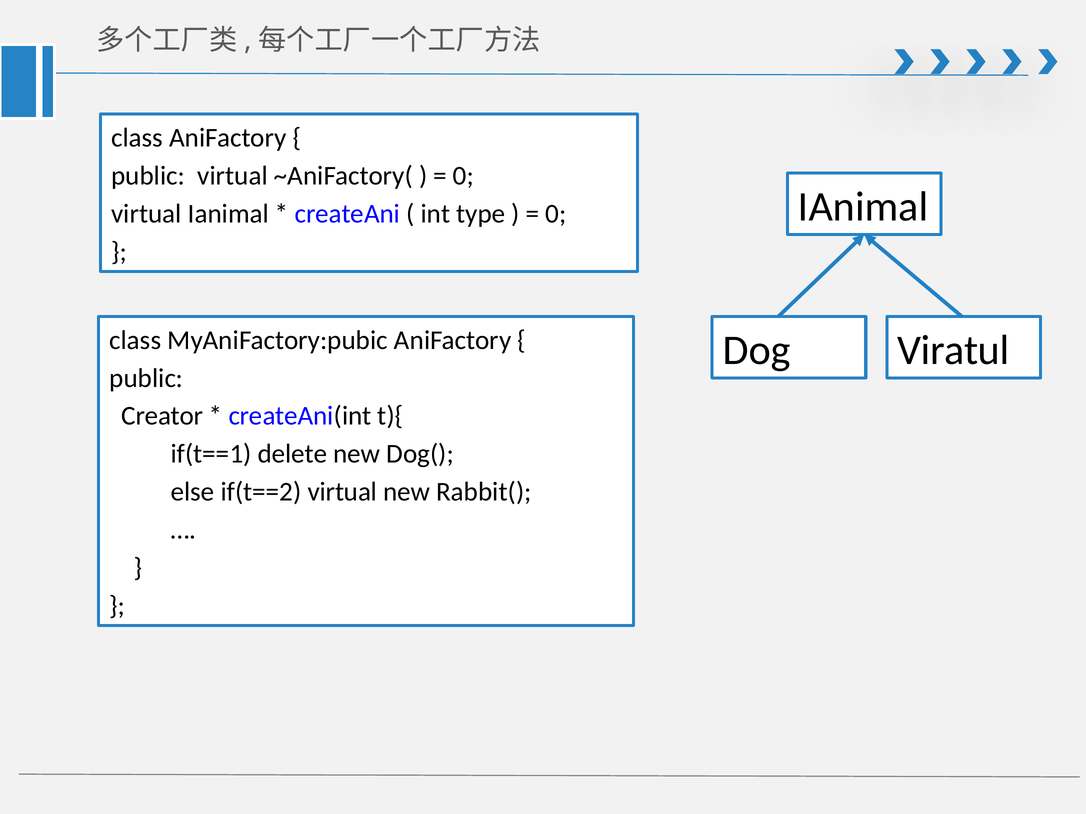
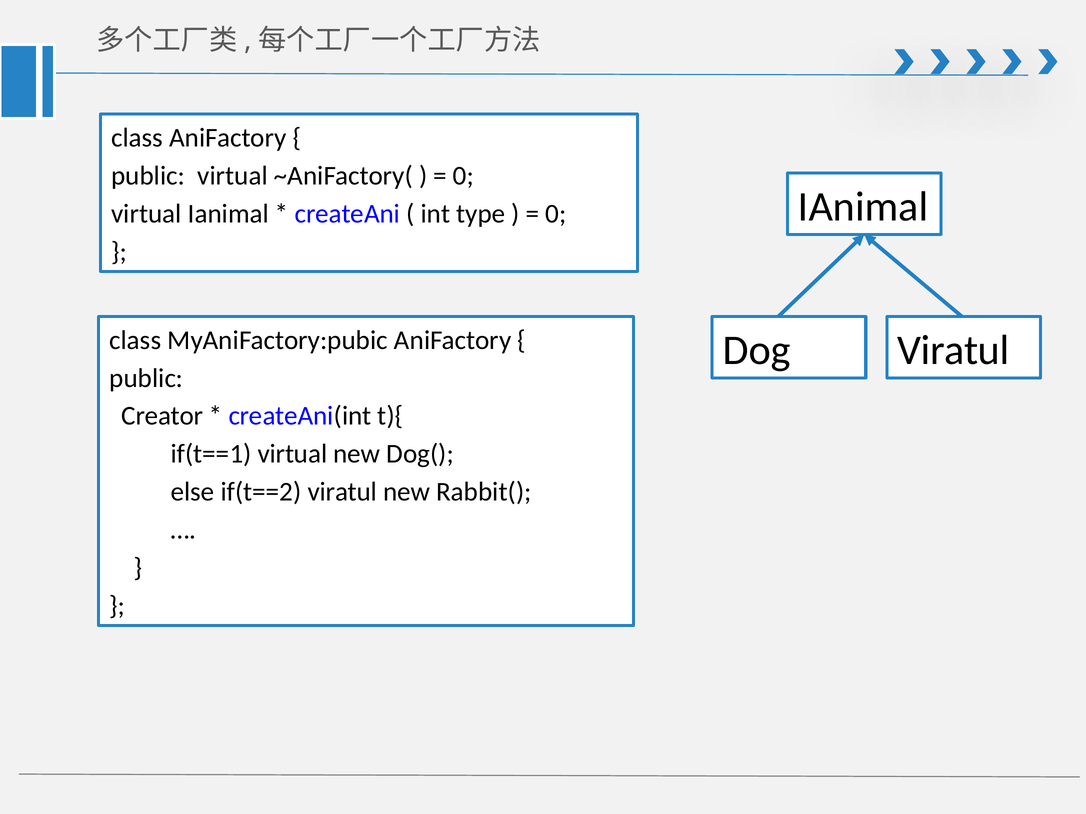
if(t==1 delete: delete -> virtual (292, 454)
if(t==2 virtual: virtual -> viratul (342, 492)
